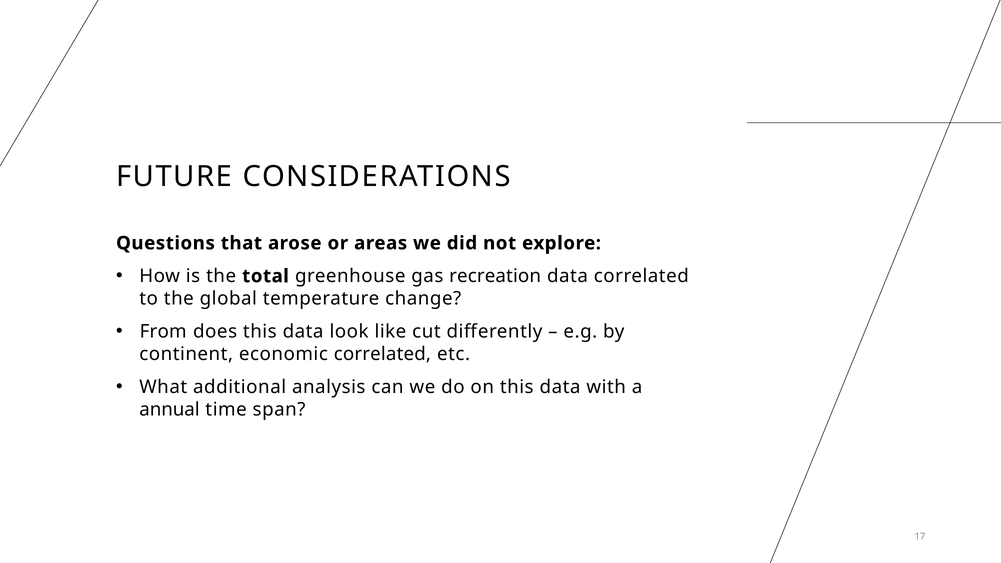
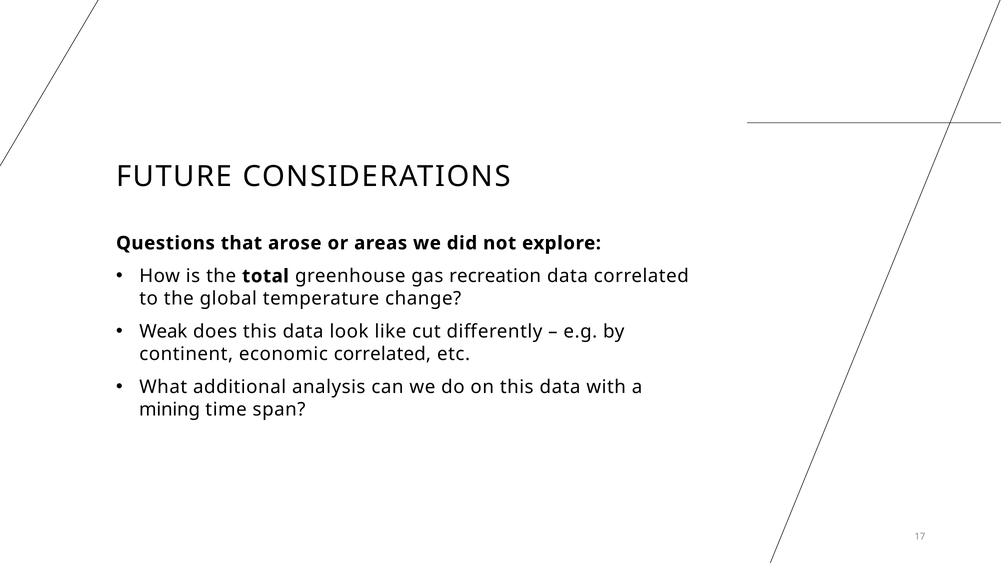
From: From -> Weak (163, 332)
annual: annual -> mining (170, 410)
